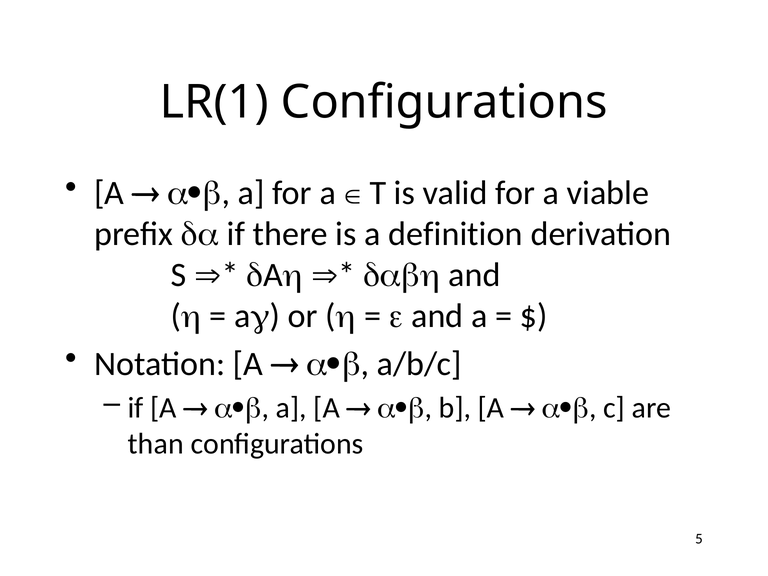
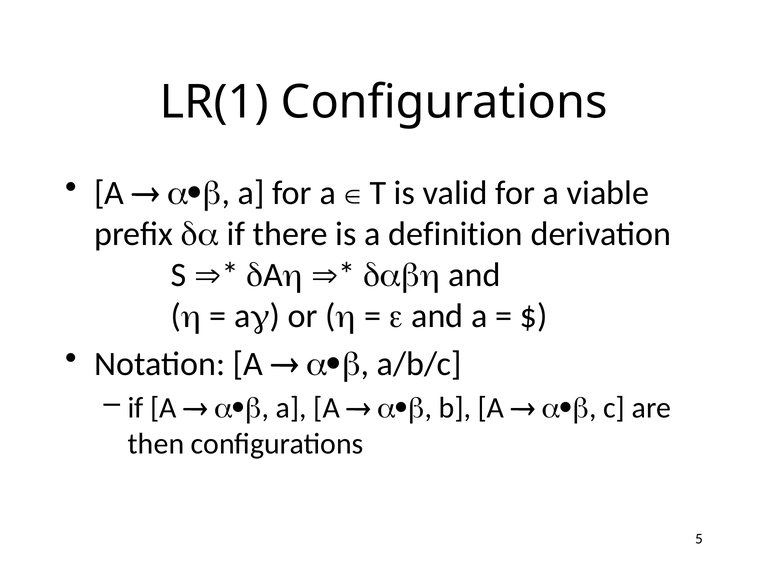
than: than -> then (156, 444)
